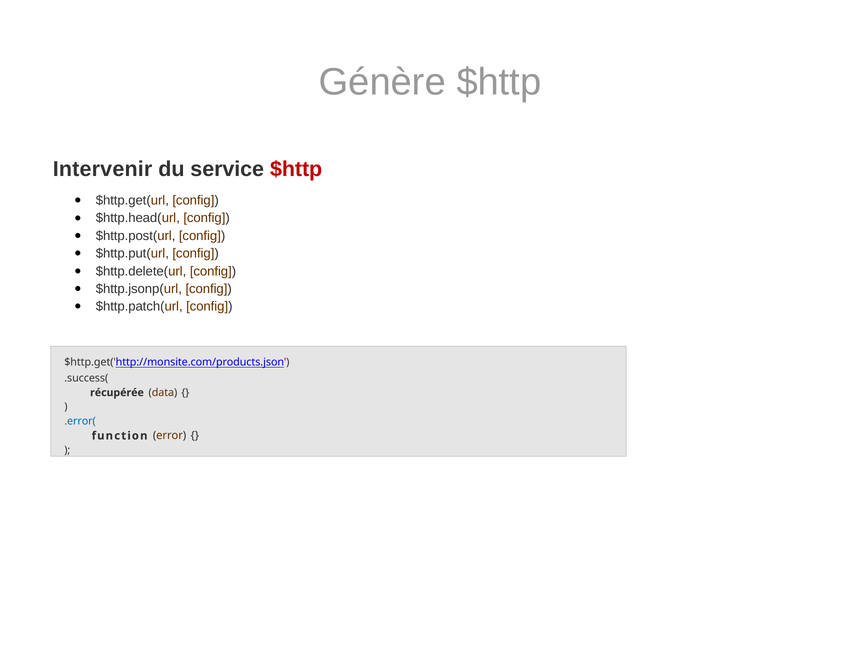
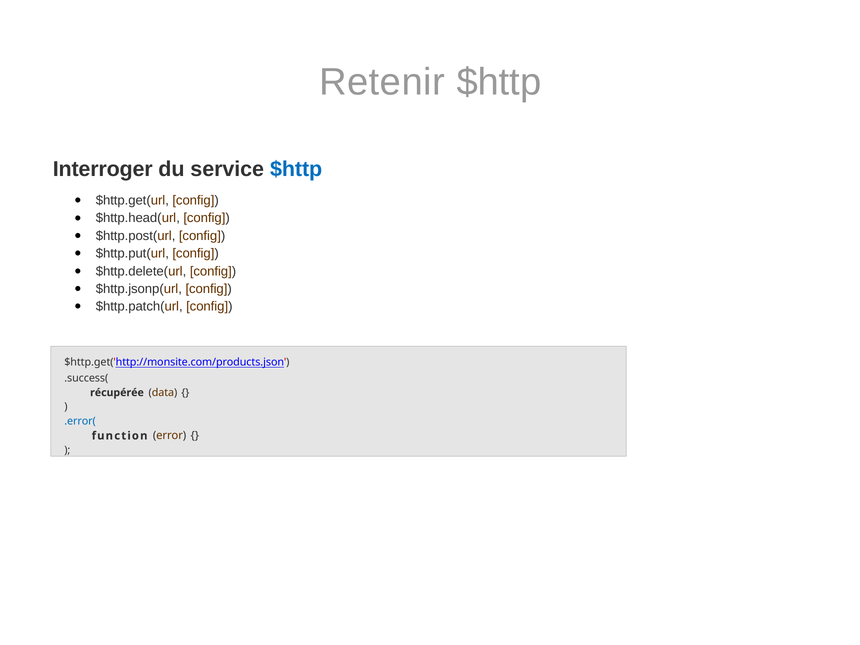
Génère: Génère -> Retenir (382, 82)
Intervenir: Intervenir -> Interroger (103, 169)
$http colour: red -> blue (296, 169)
